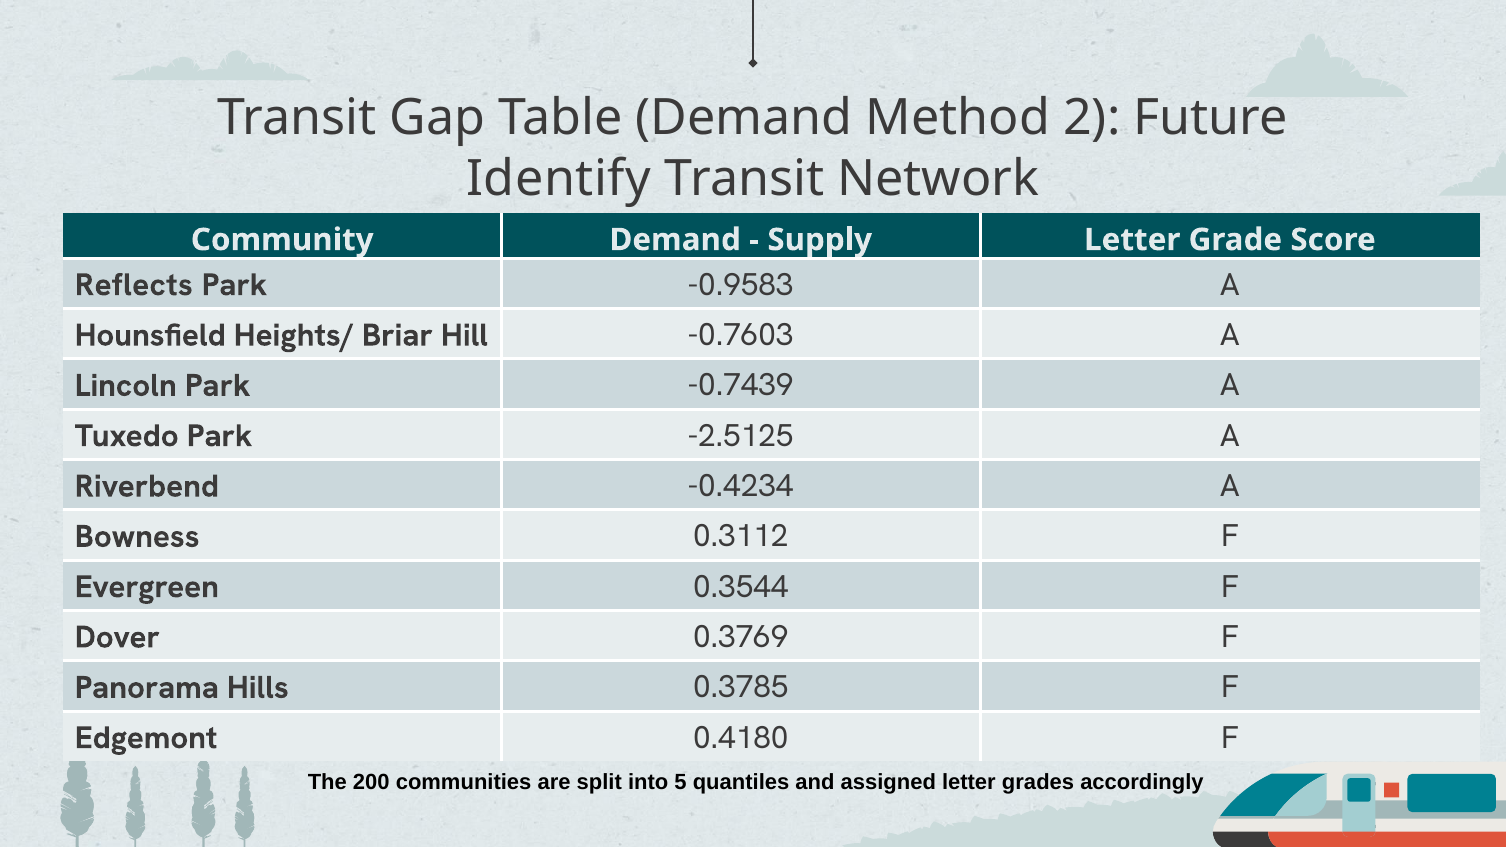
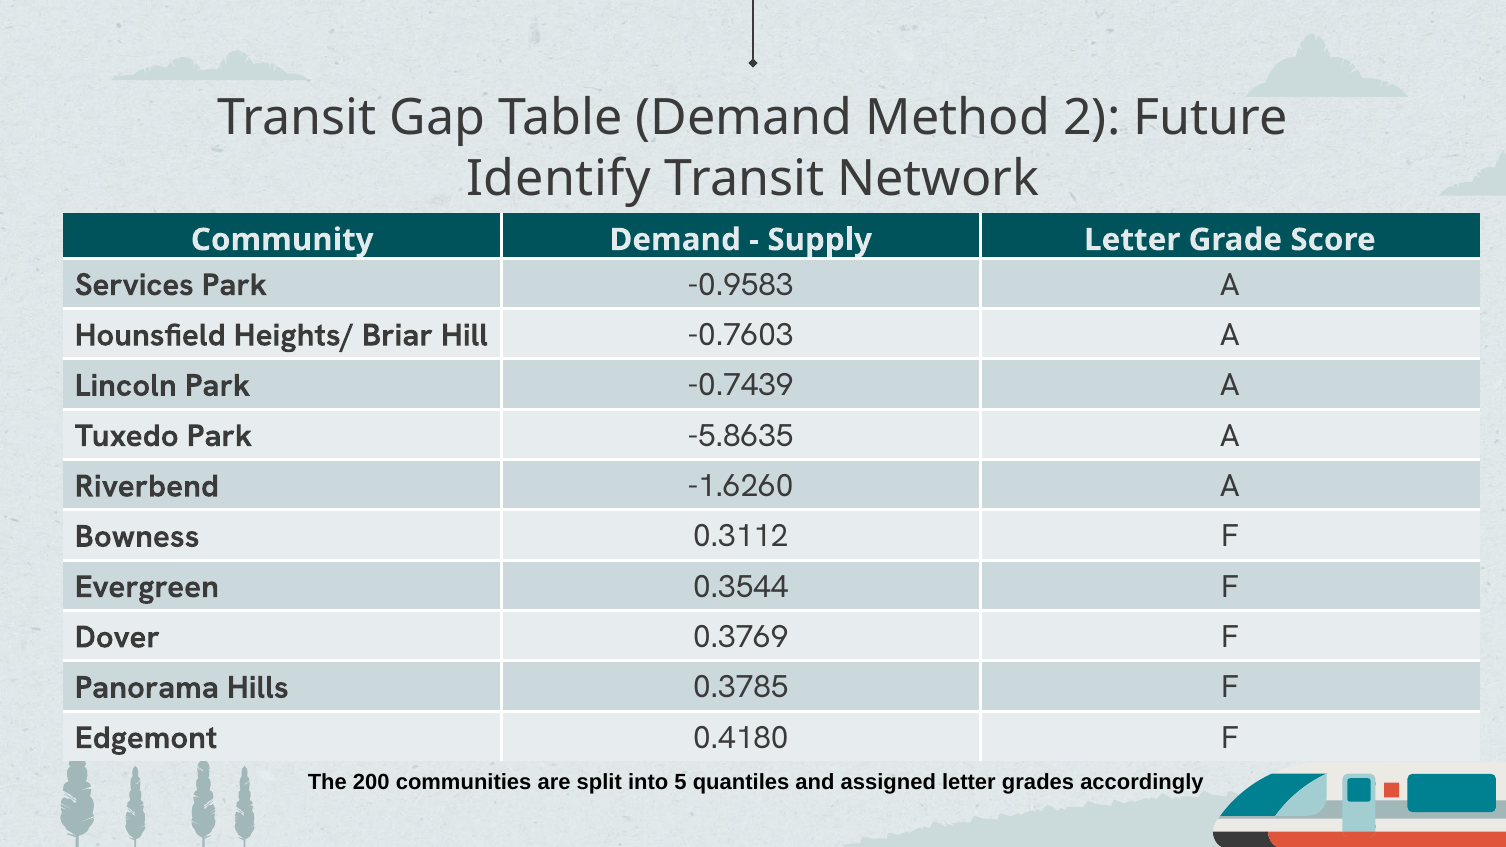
Reflects: Reflects -> Services (134, 285)
-2.5125: -2.5125 -> -5.8635 (741, 436)
-0.4234: -0.4234 -> -1.6260 (741, 486)
